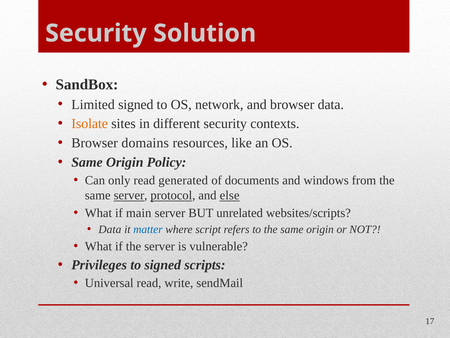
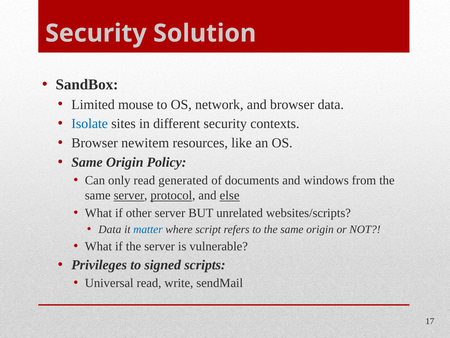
Limited signed: signed -> mouse (136, 104)
Isolate colour: orange -> blue (90, 124)
domains: domains -> newitem (145, 143)
main: main -> other (139, 213)
